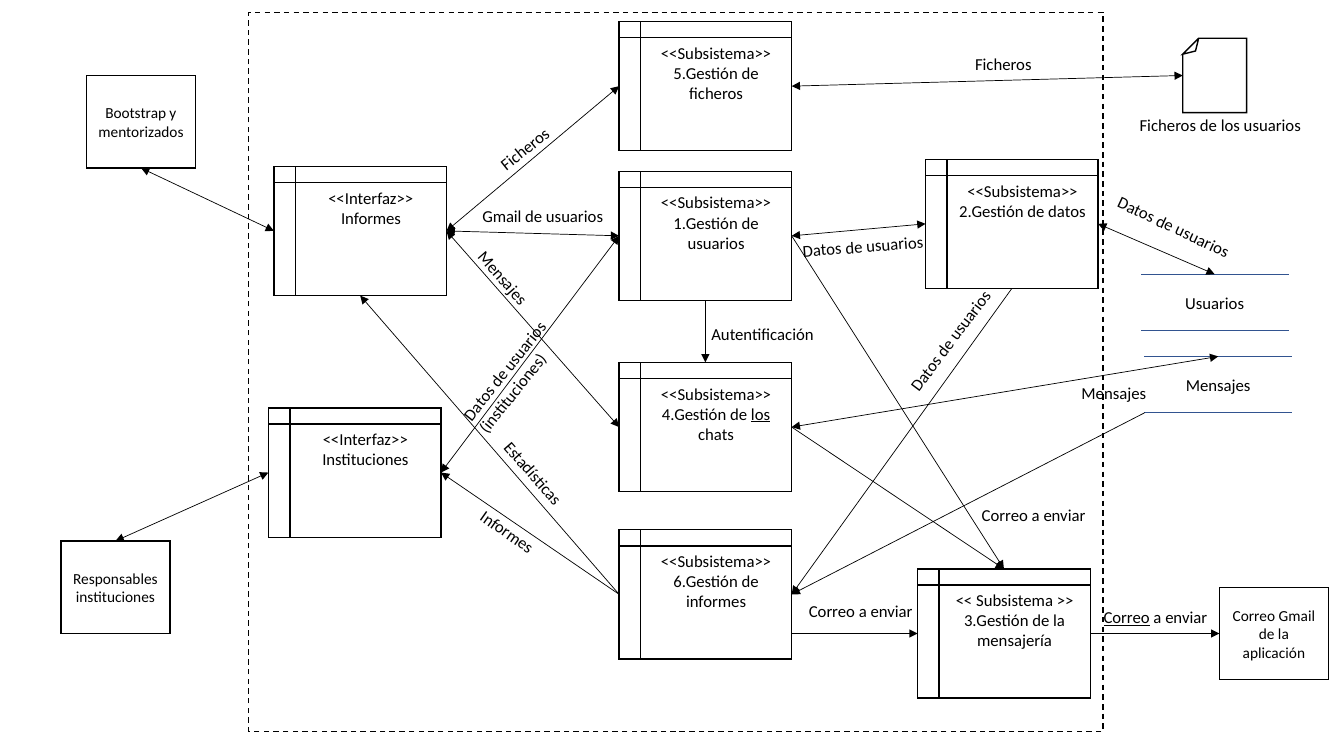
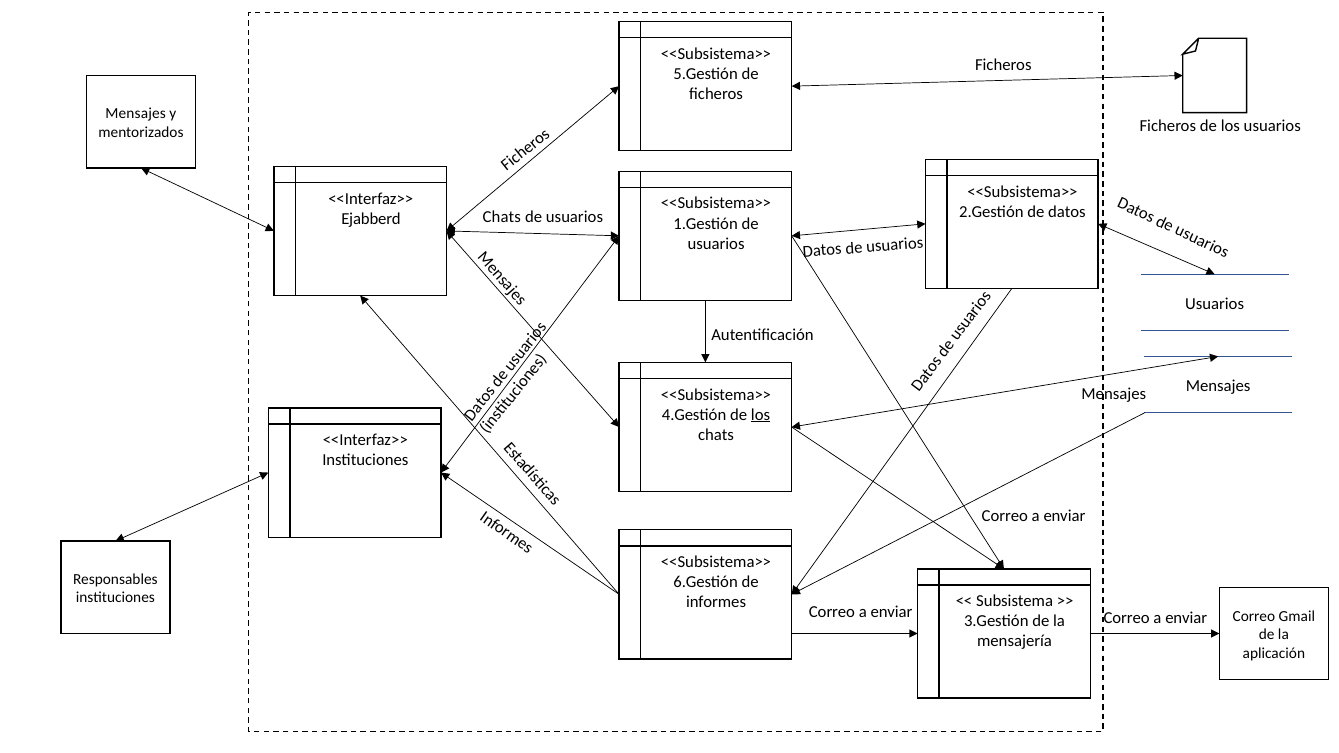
Bootstrap: Bootstrap -> Mensajes (136, 114)
Gmail: Gmail -> Chats (502, 217)
Informes: Informes -> Ejabberd (371, 219)
Correo underline: present -> none (1127, 618)
